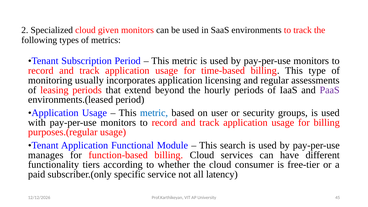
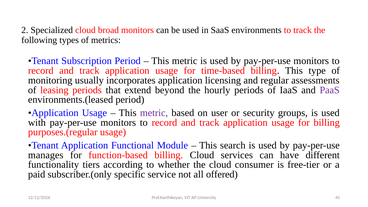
given: given -> broad (108, 30)
metric colour: blue -> purple (154, 113)
latency: latency -> offered (222, 174)
